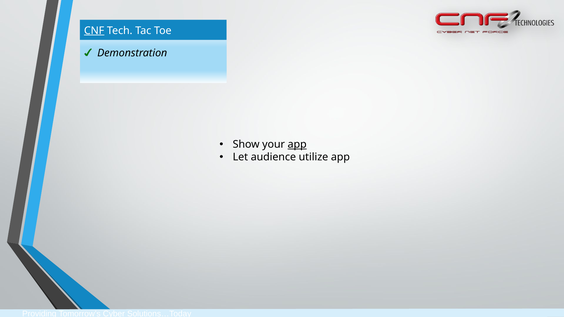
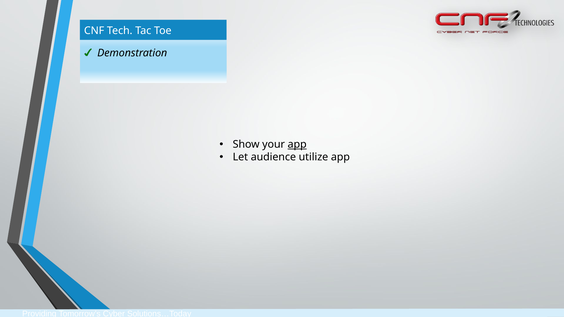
CNF underline: present -> none (94, 31)
